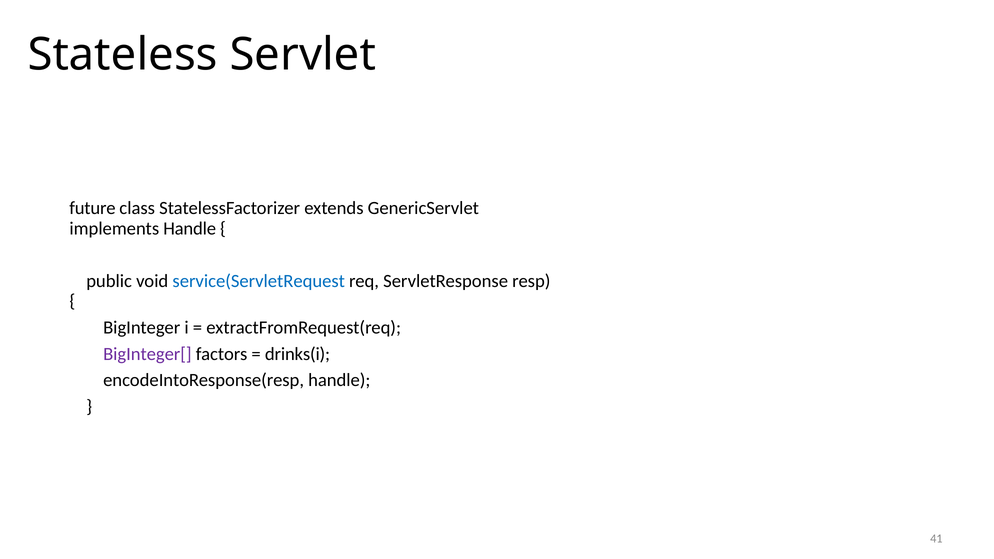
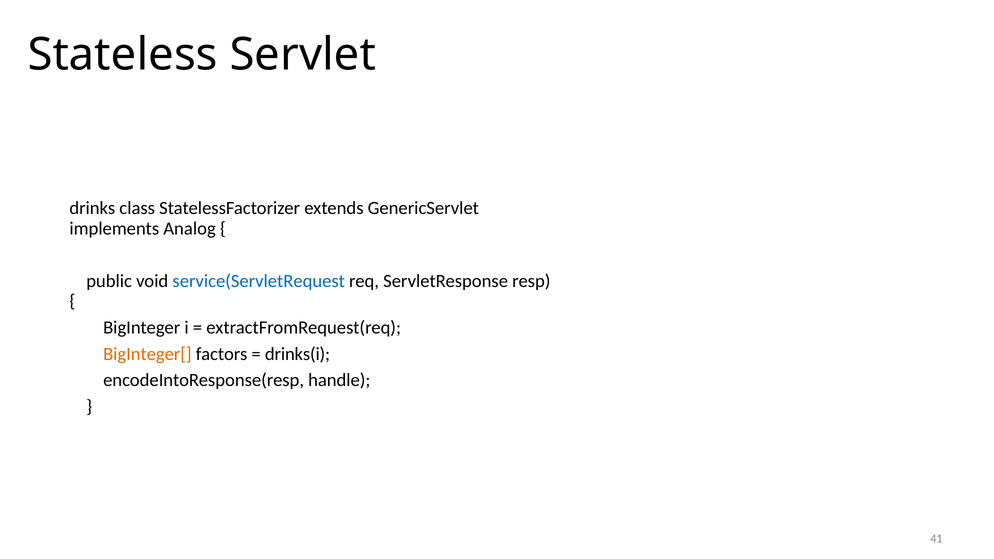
future: future -> drinks (92, 208)
implements Handle: Handle -> Analog (190, 228)
BigInteger[ colour: purple -> orange (147, 354)
